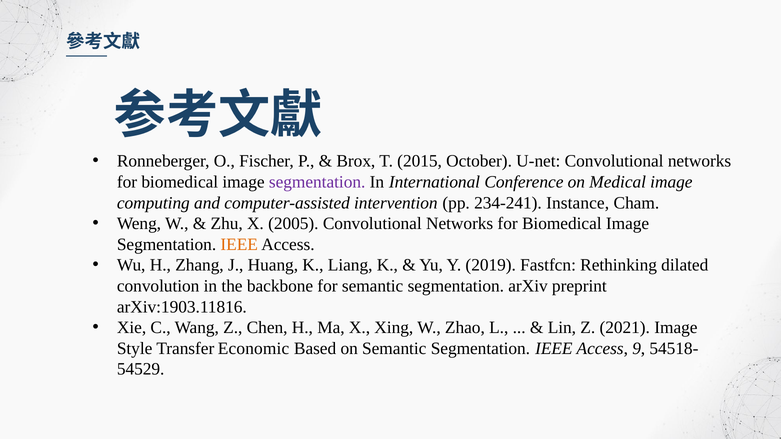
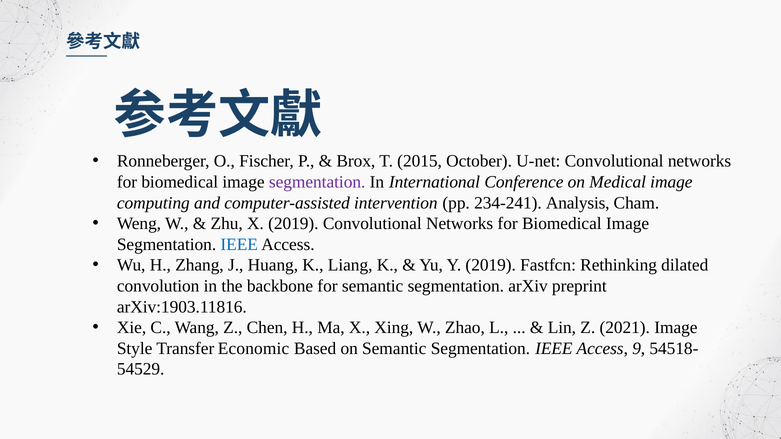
Instance: Instance -> Analysis (578, 203)
X 2005: 2005 -> 2019 (293, 224)
IEEE colour: orange -> blue (239, 245)
